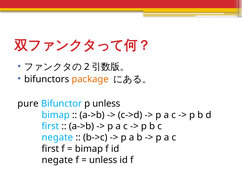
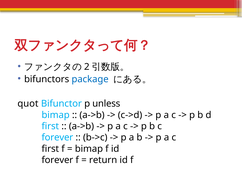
package colour: orange -> blue (90, 79)
pure: pure -> quot (28, 104)
negate: negate -> forever (57, 138)
negate: negate -> forever (57, 160)
unless: unless -> return (103, 160)
